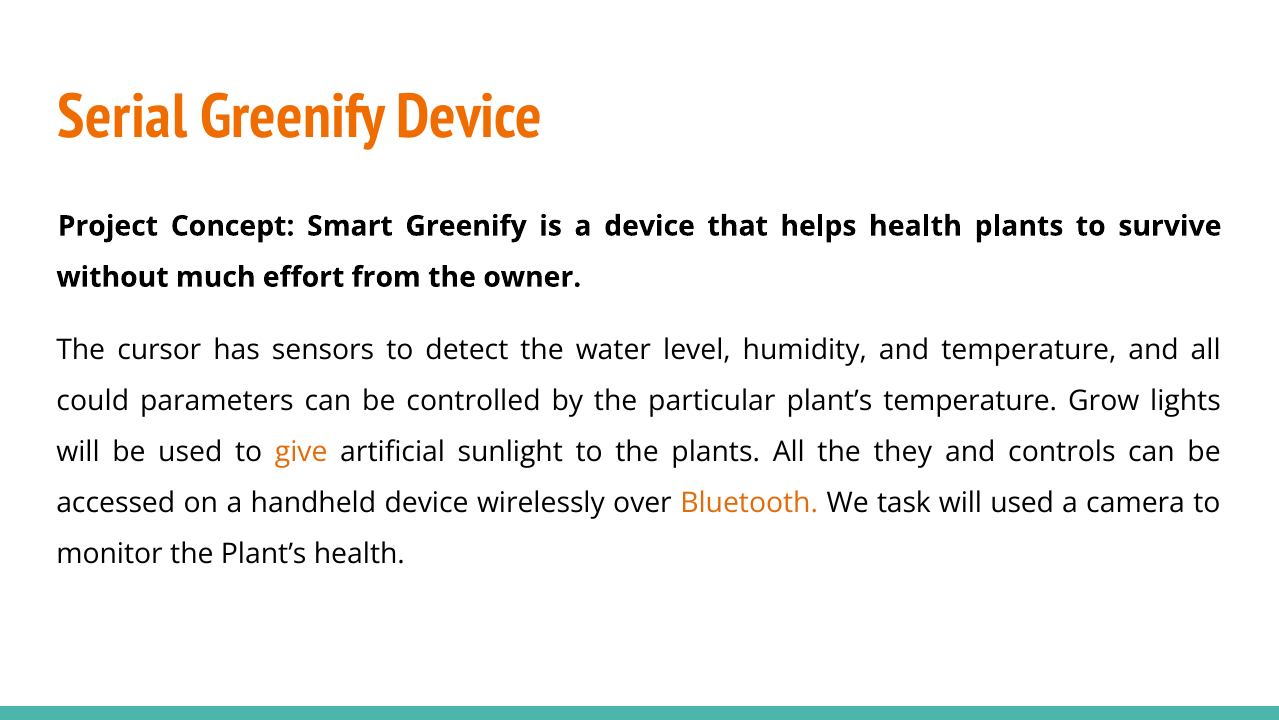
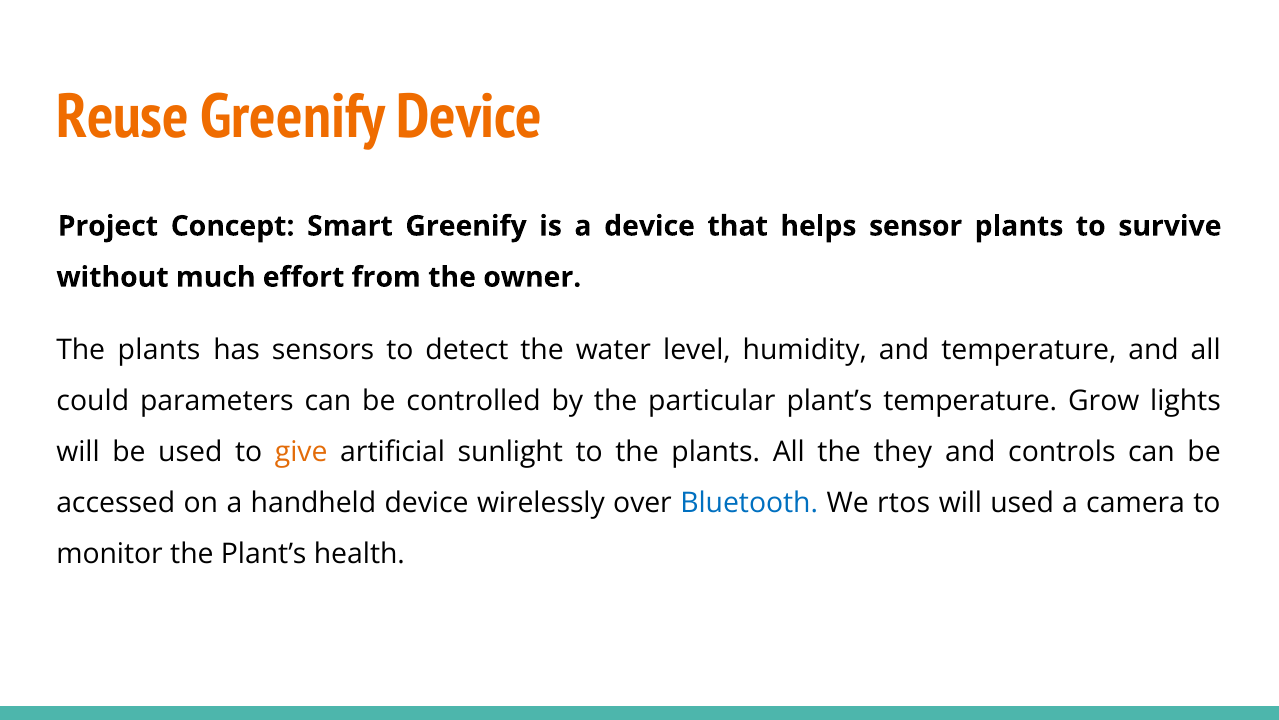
Serial: Serial -> Reuse (123, 117)
helps health: health -> sensor (916, 226)
cursor: cursor -> plants (159, 350)
Bluetooth colour: orange -> blue (749, 503)
task: task -> rtos (904, 503)
